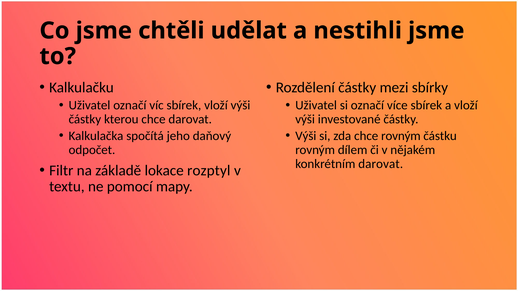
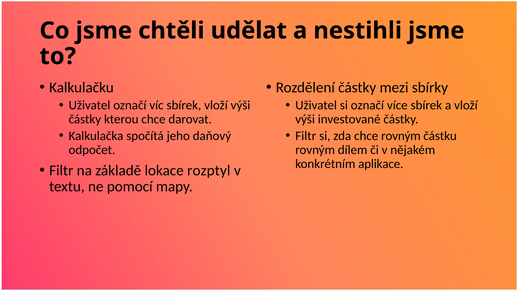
Výši: Výši -> Filtr (306, 136)
konkrétním darovat: darovat -> aplikace (381, 164)
